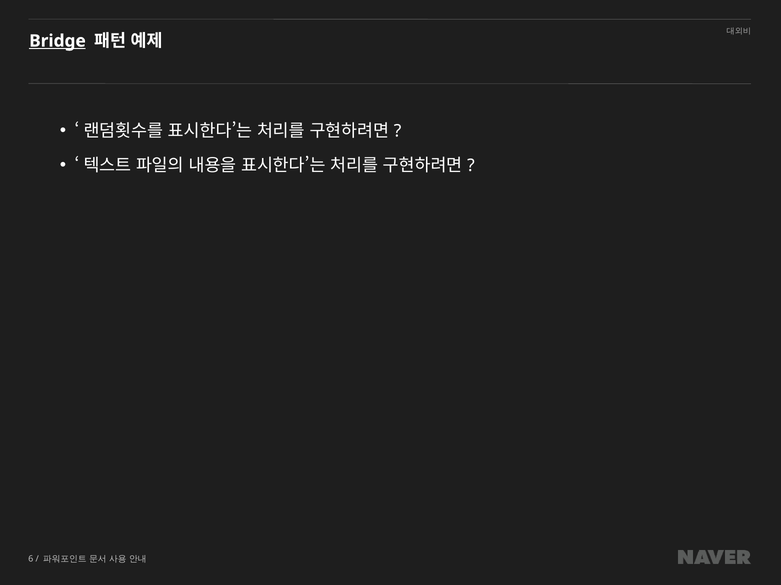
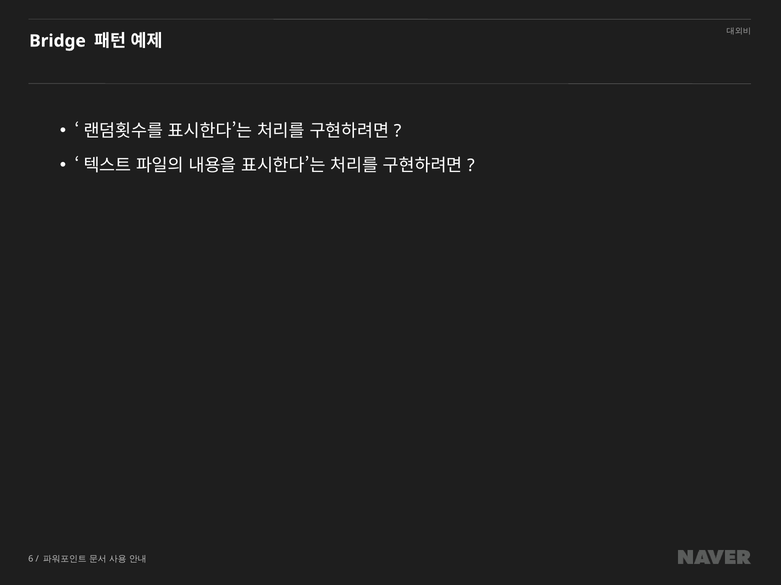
Bridge underline: present -> none (57, 41)
